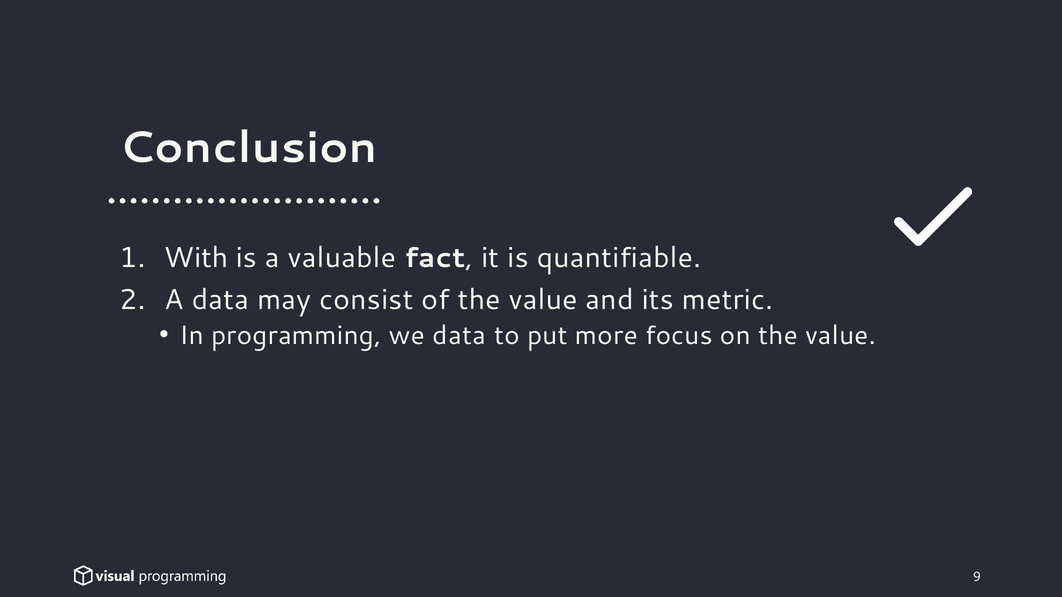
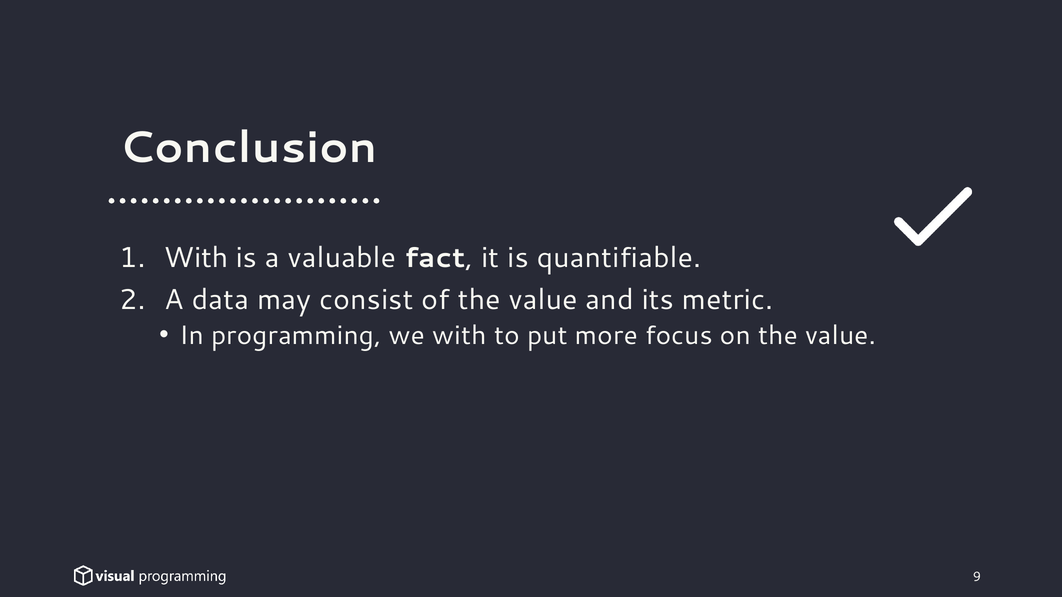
we data: data -> with (459, 335)
